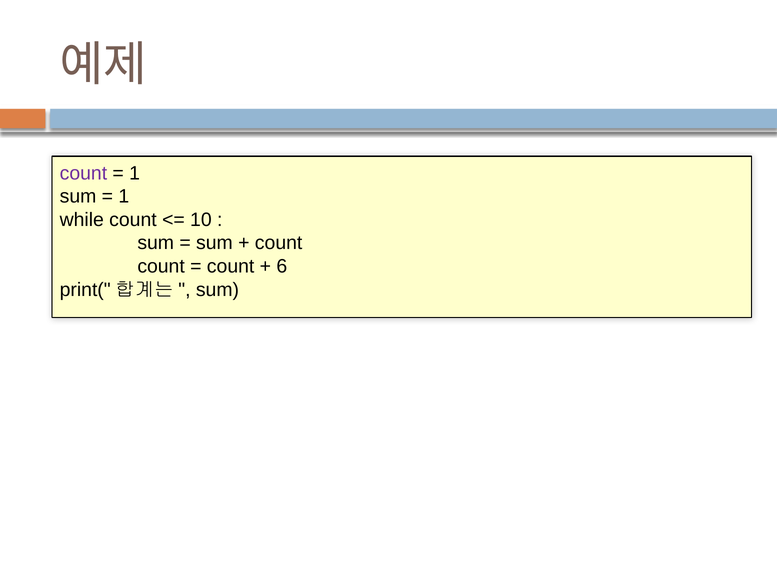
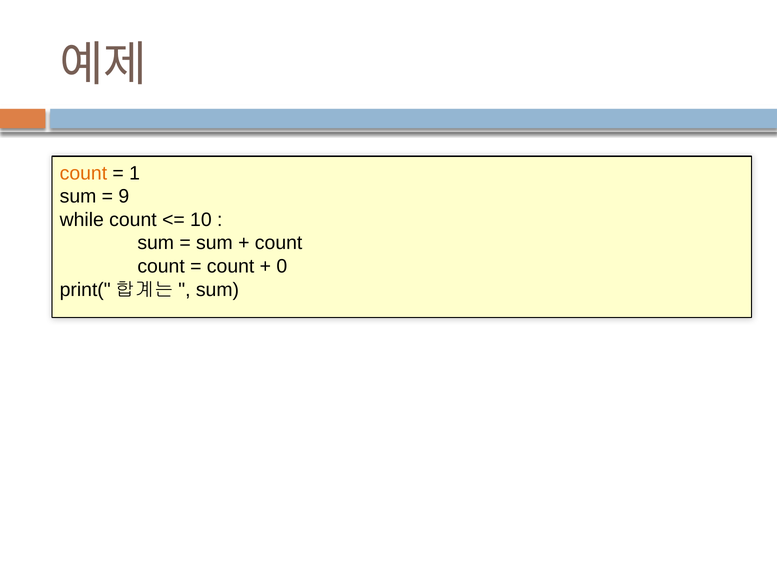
count colour: purple -> orange (83, 173)
1: 1 -> 9 (124, 196)
6: 6 -> 0 (282, 266)
